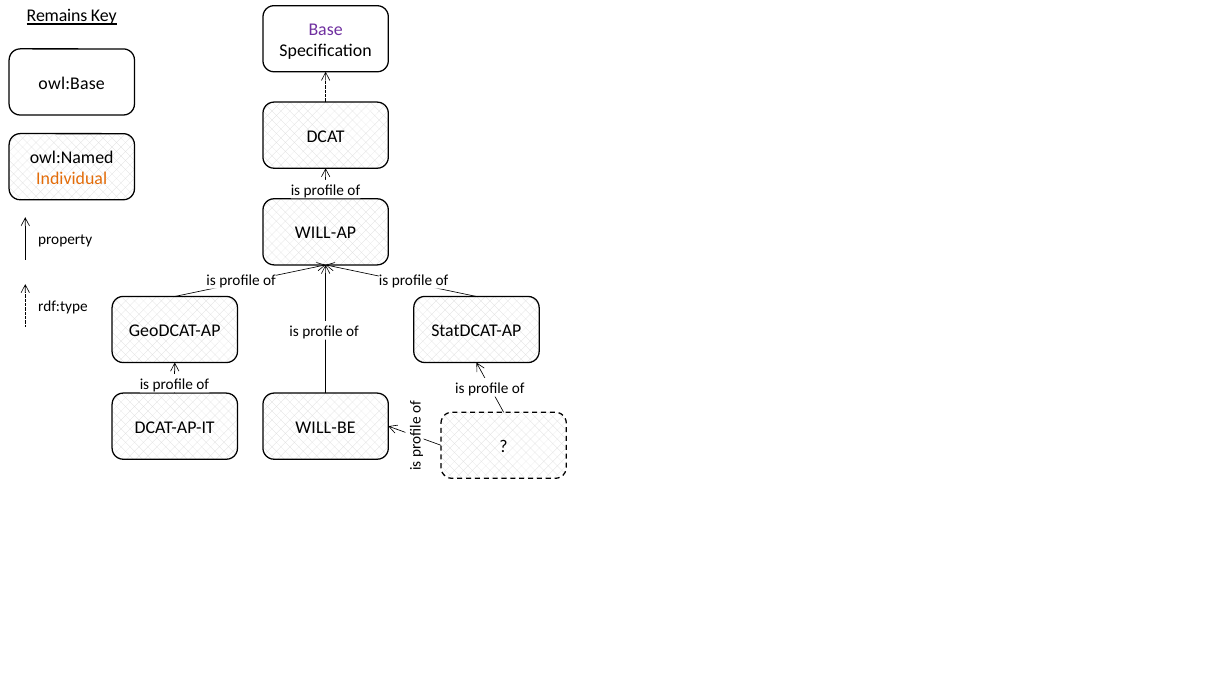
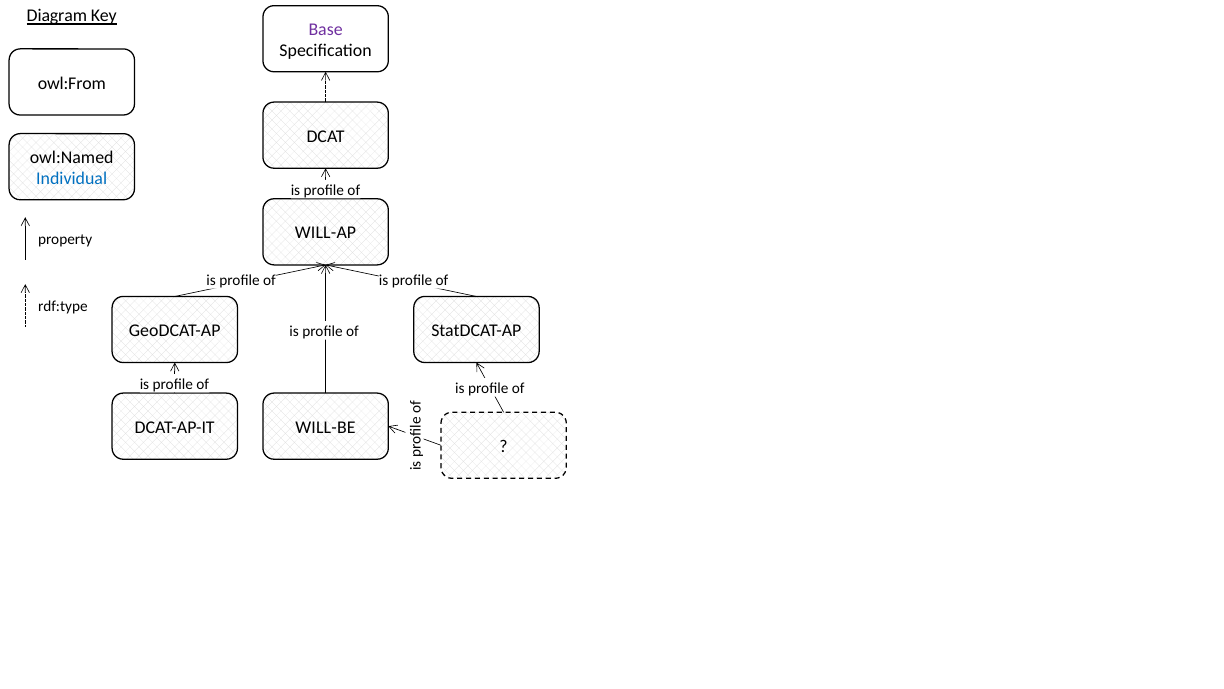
Remains: Remains -> Diagram (57, 16)
owl:Base: owl:Base -> owl:From (72, 83)
Individual colour: orange -> blue (72, 179)
